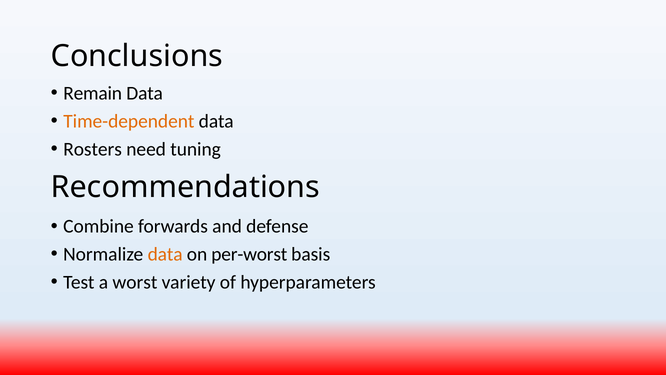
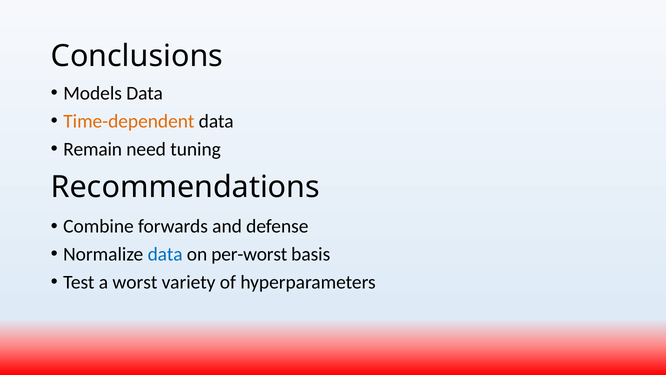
Remain: Remain -> Models (93, 93)
Rosters: Rosters -> Remain (93, 149)
data colour: orange -> blue (165, 254)
